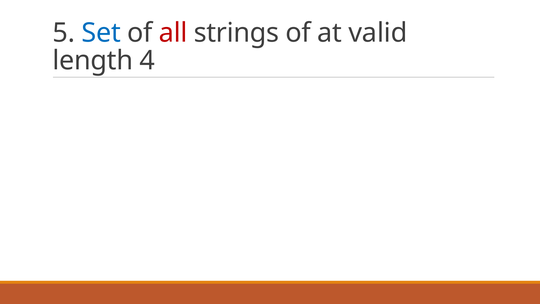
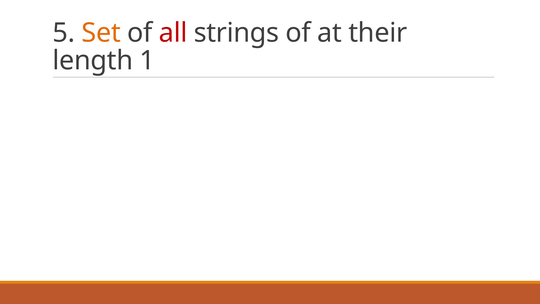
Set colour: blue -> orange (101, 33)
valid: valid -> their (378, 33)
4: 4 -> 1 (147, 60)
